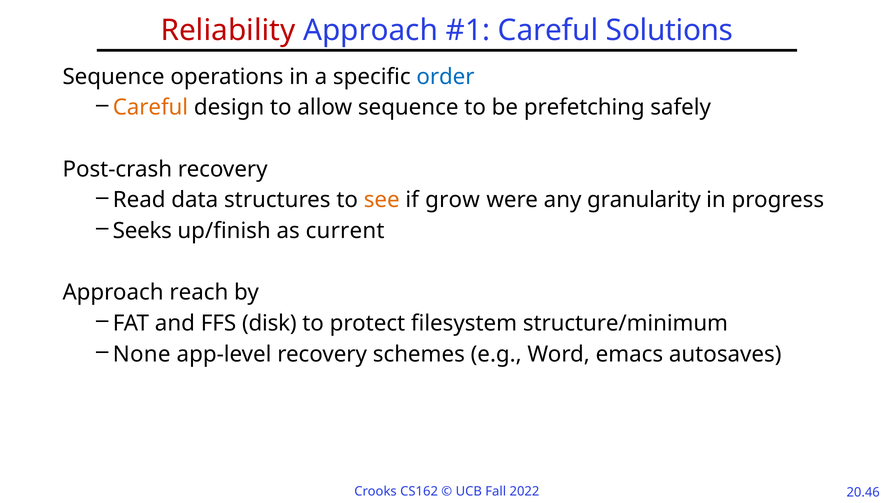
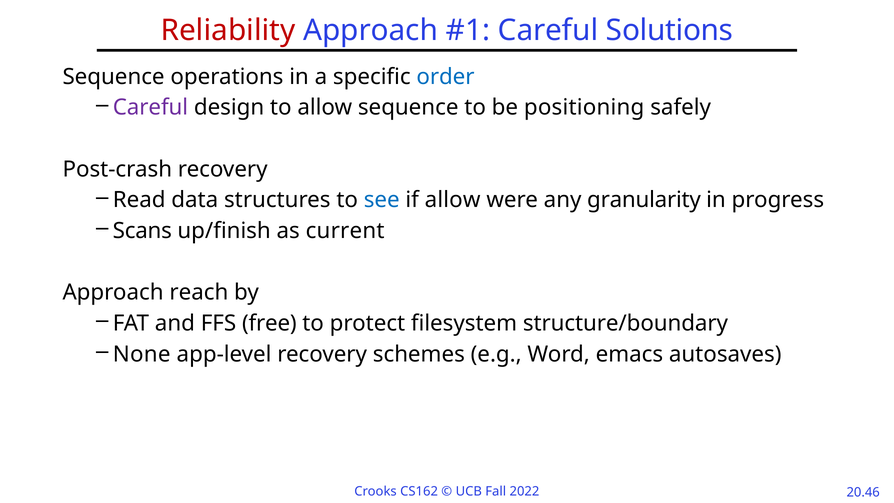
Careful colour: orange -> purple (150, 107)
prefetching: prefetching -> positioning (584, 107)
see colour: orange -> blue (382, 200)
if grow: grow -> allow (453, 200)
Seeks: Seeks -> Scans (142, 231)
disk: disk -> free (269, 323)
structure/minimum: structure/minimum -> structure/boundary (625, 323)
